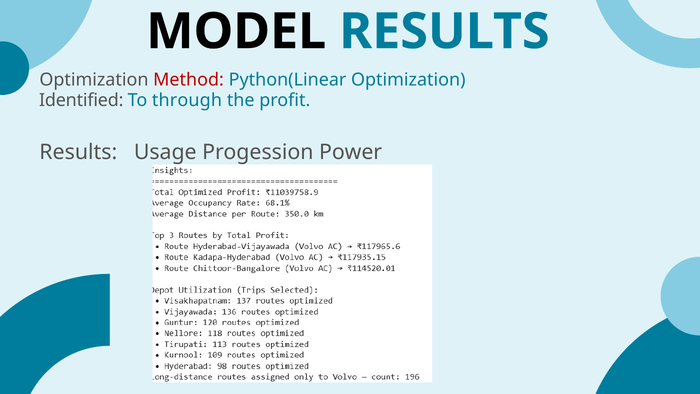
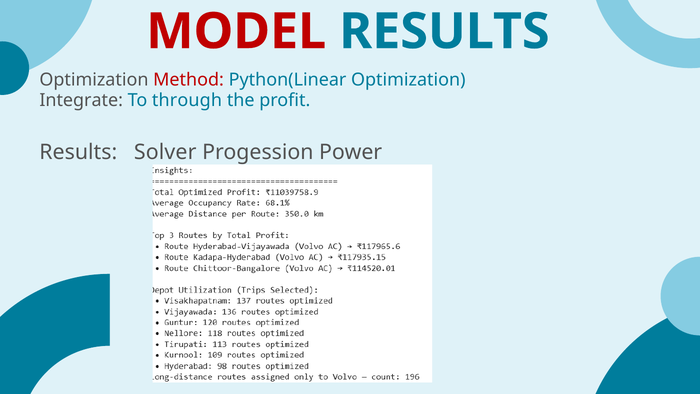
MODEL colour: black -> red (236, 32)
Identified: Identified -> Integrate (81, 100)
Usage: Usage -> Solver (165, 152)
